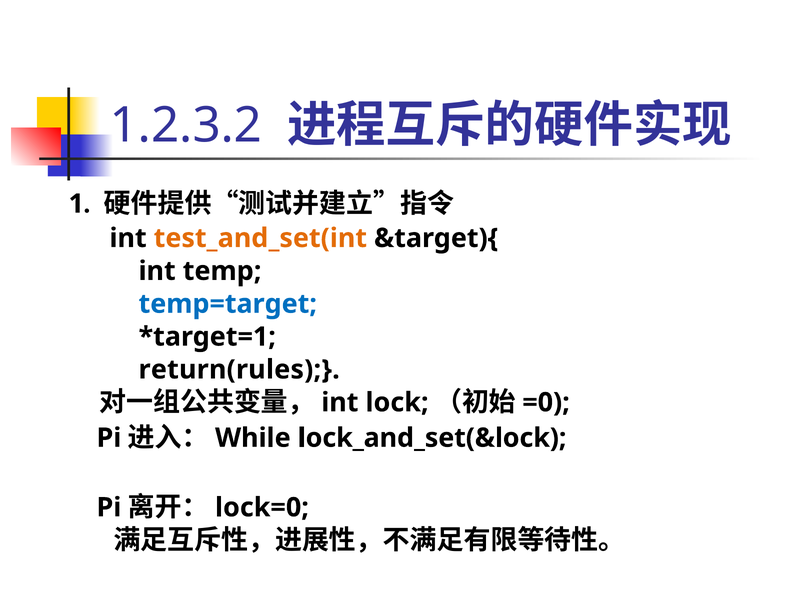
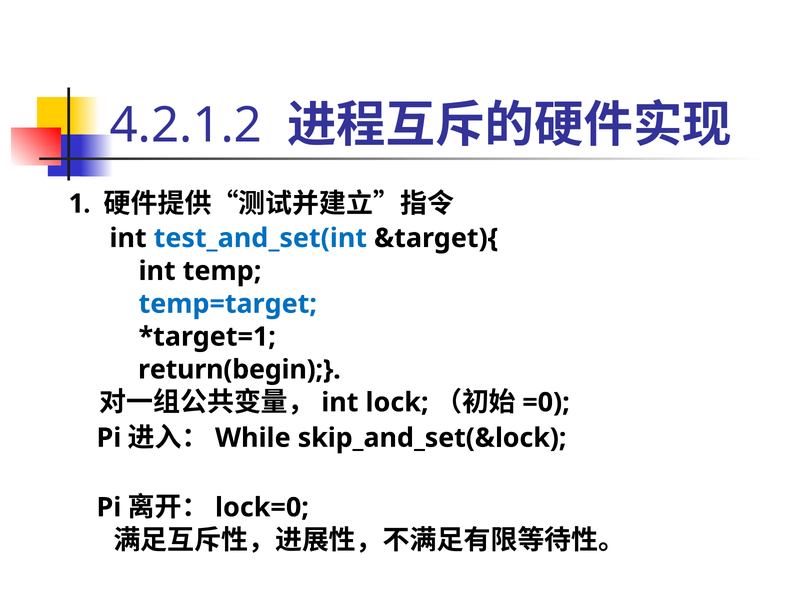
1.2.3.2: 1.2.3.2 -> 4.2.1.2 (186, 125)
test_and_set(int colour: orange -> blue (260, 238)
return(rules: return(rules -> return(begin (239, 370)
lock_and_set(&lock: lock_and_set(&lock -> skip_and_set(&lock (432, 438)
